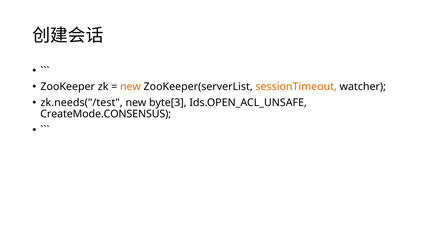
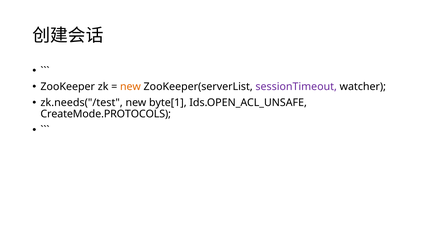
sessionTimeout colour: orange -> purple (296, 87)
byte[3: byte[3 -> byte[1 (168, 103)
CreateMode.CONSENSUS: CreateMode.CONSENSUS -> CreateMode.PROTOCOLS (106, 114)
